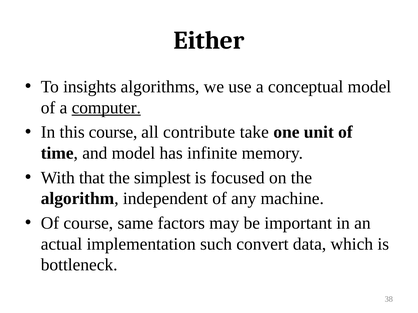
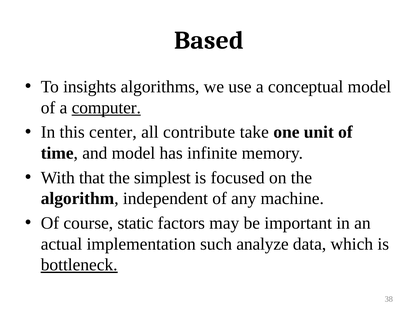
Either: Either -> Based (209, 40)
this course: course -> center (113, 132)
same: same -> static (135, 223)
convert: convert -> analyze (263, 244)
bottleneck underline: none -> present (79, 265)
